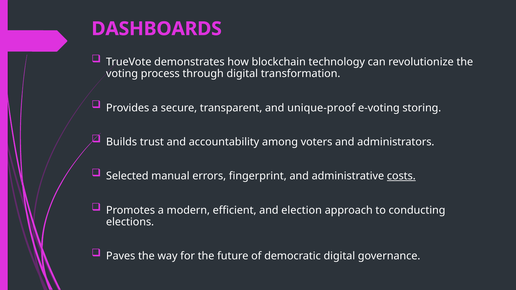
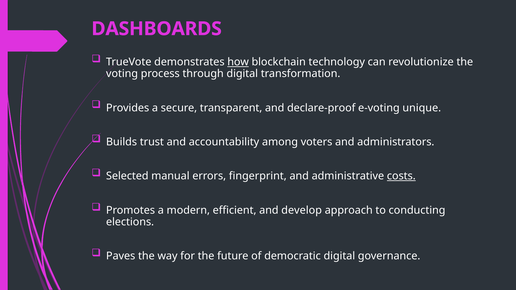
how underline: none -> present (238, 62)
unique-proof: unique-proof -> declare-proof (321, 108)
storing: storing -> unique (422, 108)
election: election -> develop (302, 210)
